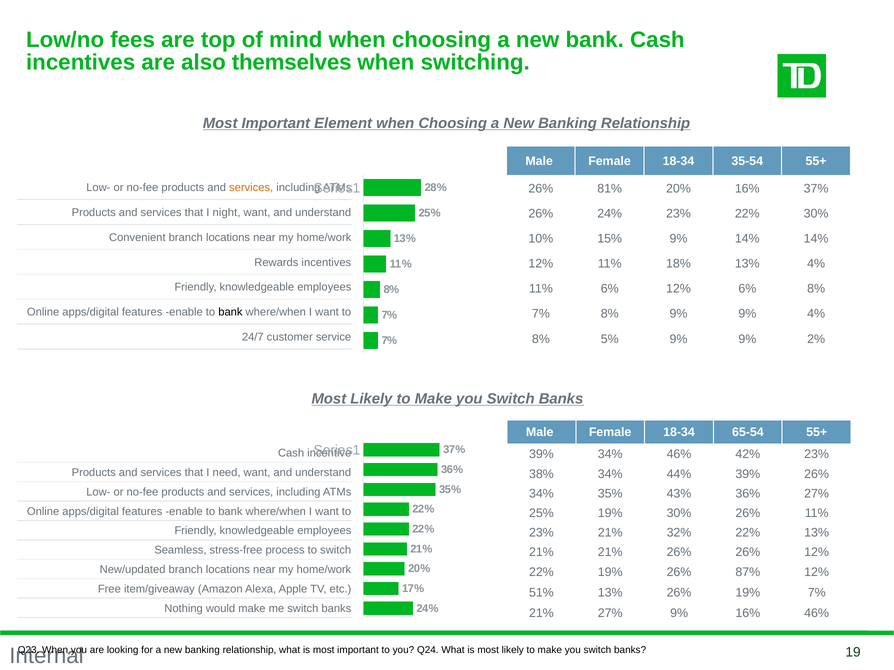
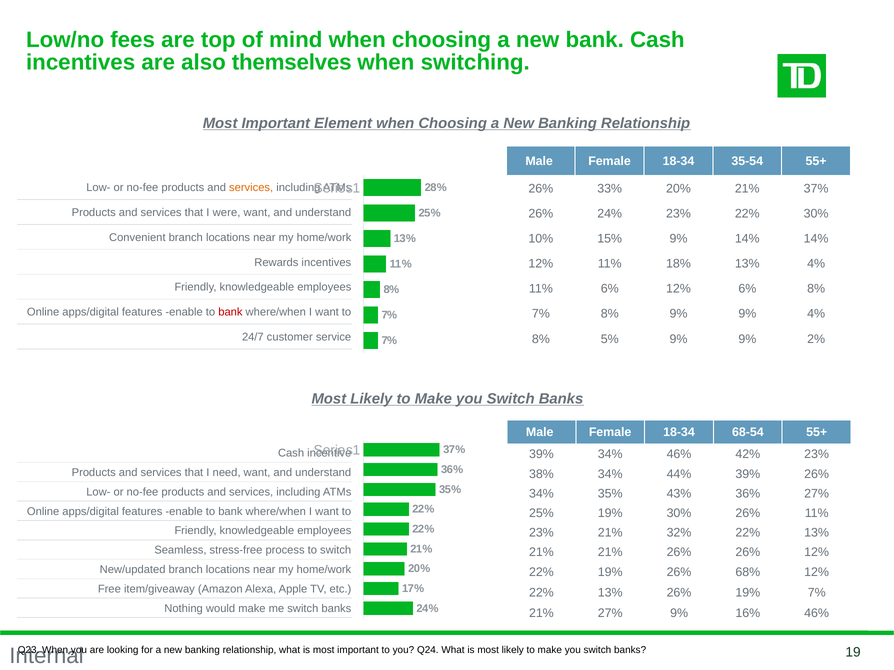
81%: 81% -> 33% (610, 189)
20% 16%: 16% -> 21% (747, 189)
night: night -> were (227, 213)
bank colour: black -> red (230, 312)
65-54: 65-54 -> 68-54 (748, 433)
87%: 87% -> 68% (748, 573)
51%: 51% -> 22% (541, 593)
